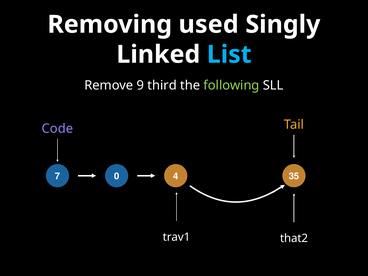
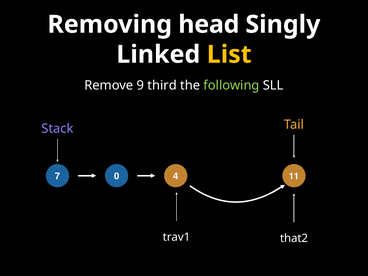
used: used -> head (209, 24)
List colour: light blue -> yellow (229, 54)
Code: Code -> Stack (57, 129)
35: 35 -> 11 (294, 176)
